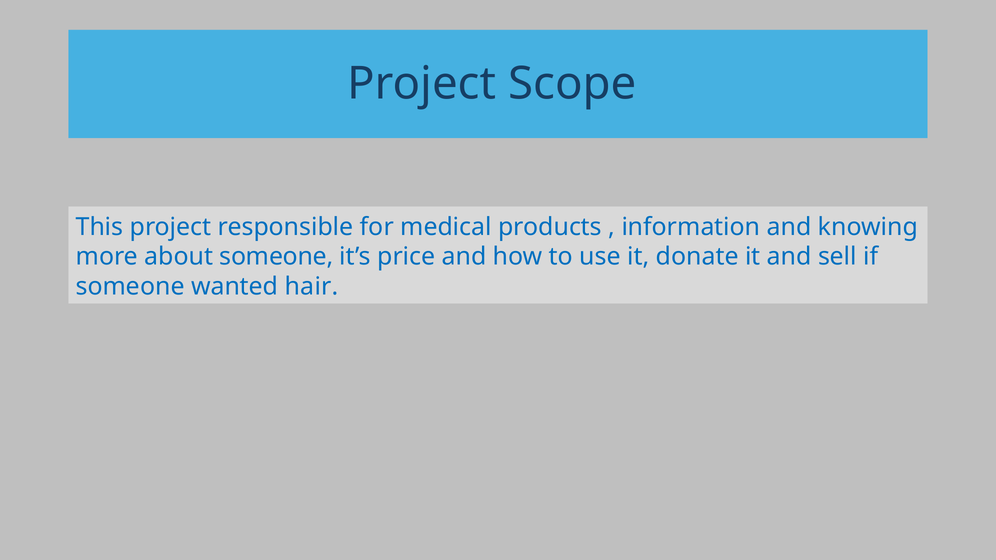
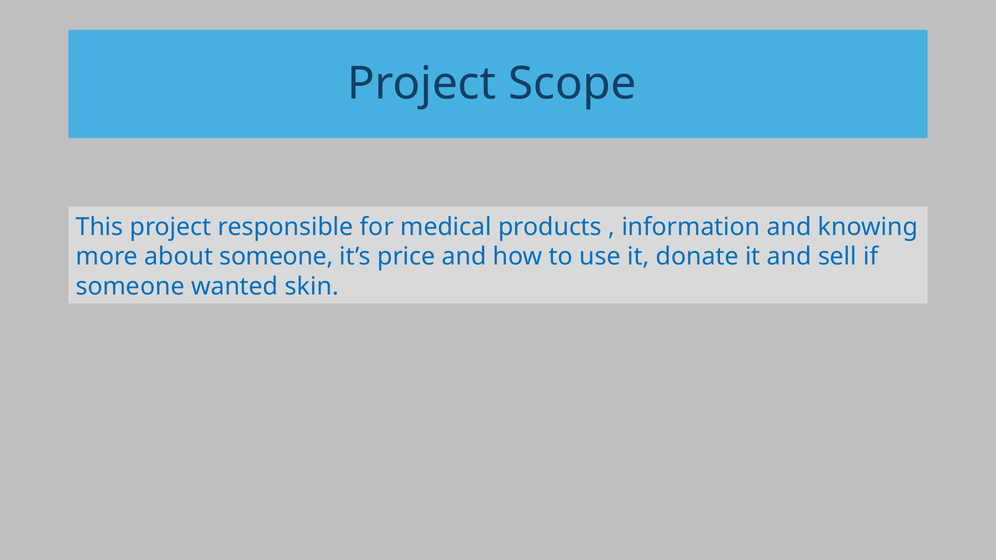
hair: hair -> skin (312, 287)
